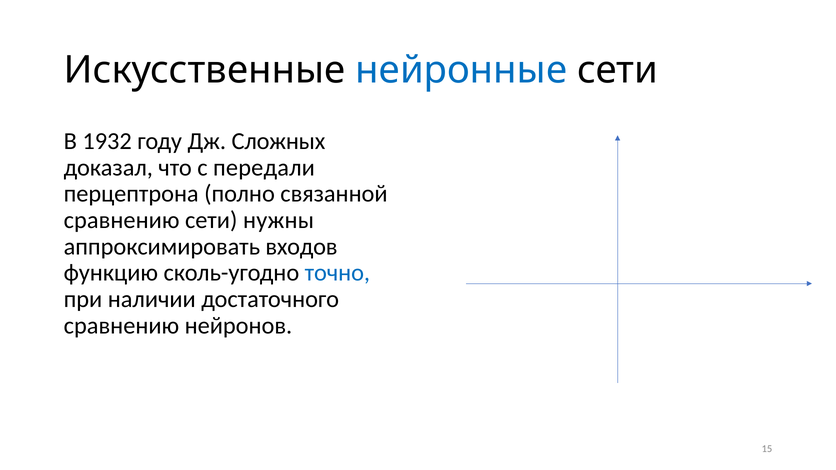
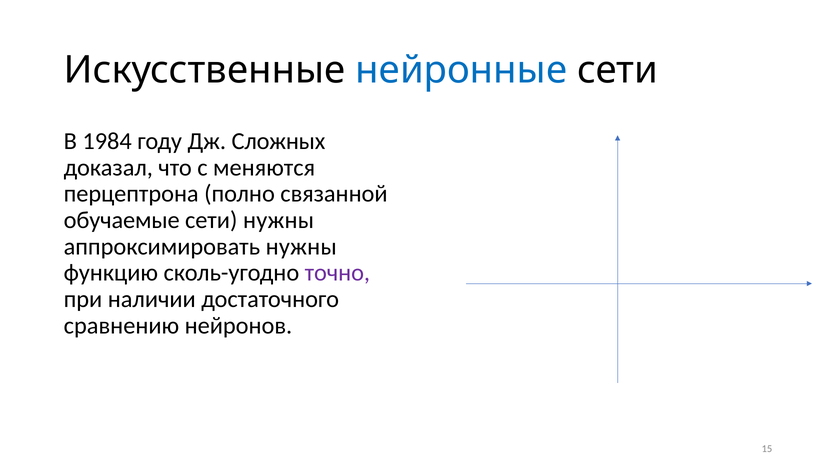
1932: 1932 -> 1984 (107, 141)
передали: передали -> меняются (264, 168)
сравнению: сравнению -> обучаемые (122, 220)
аппроксимировать входов: входов -> нужны (301, 247)
точно colour: blue -> purple (337, 273)
